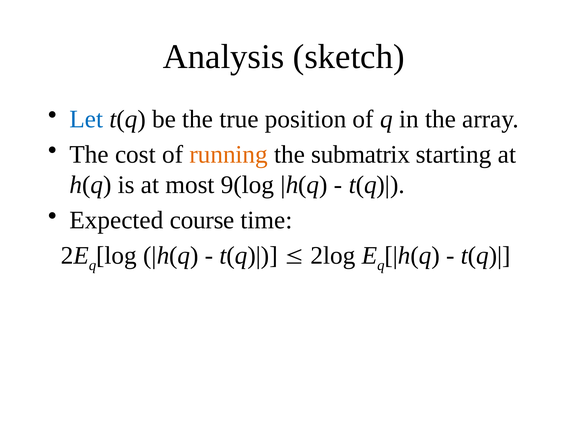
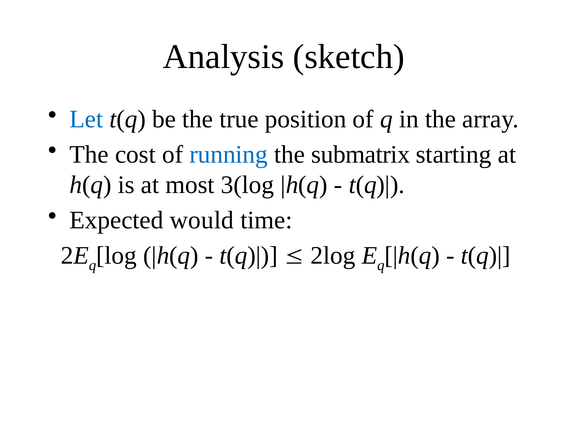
running colour: orange -> blue (229, 155)
9(log: 9(log -> 3(log (247, 185)
course: course -> would (202, 220)
